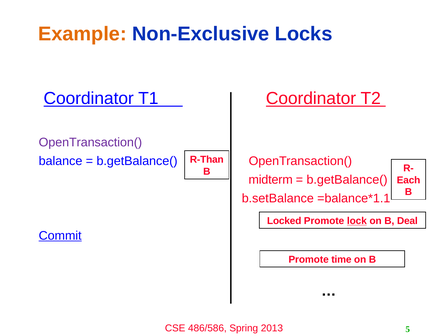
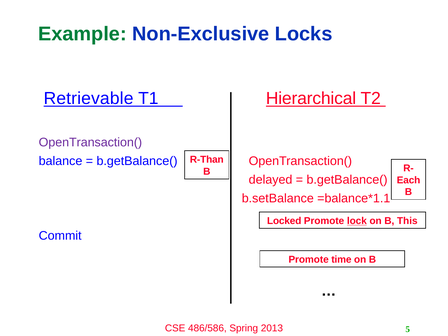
Example colour: orange -> green (82, 34)
Coordinator: Coordinator -> Retrievable (89, 99)
T1 Coordinator: Coordinator -> Hierarchical (311, 99)
midterm: midterm -> delayed (271, 180)
Deal: Deal -> This (407, 221)
Commit underline: present -> none (60, 236)
